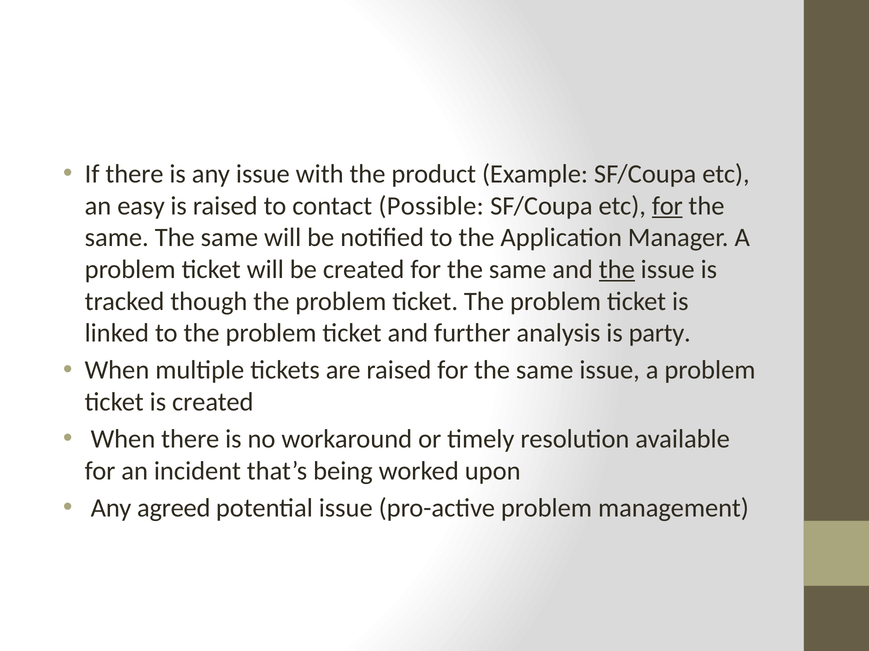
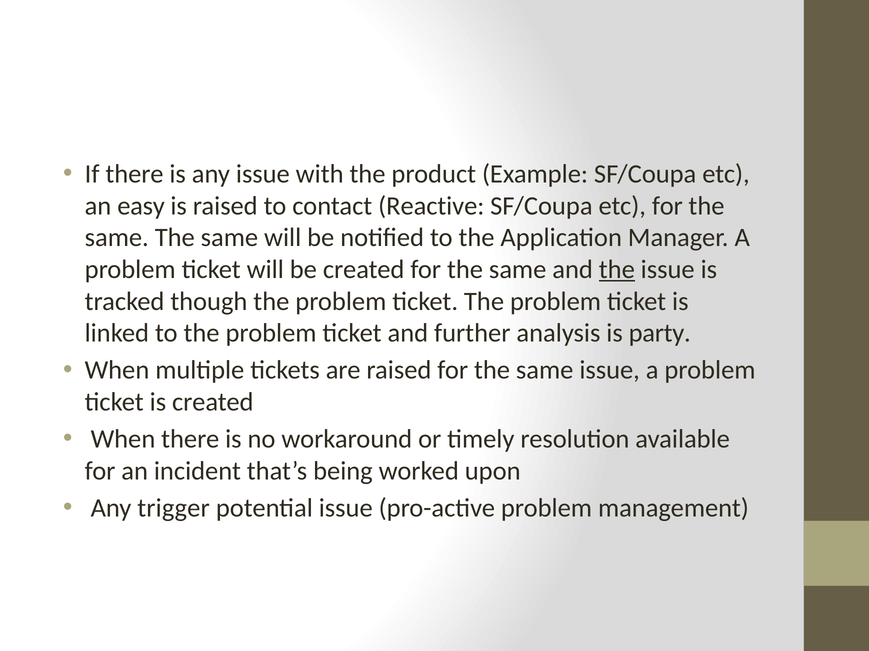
Possible: Possible -> Reactive (431, 206)
for underline: present -> none (667, 206)
agreed: agreed -> trigger (174, 509)
